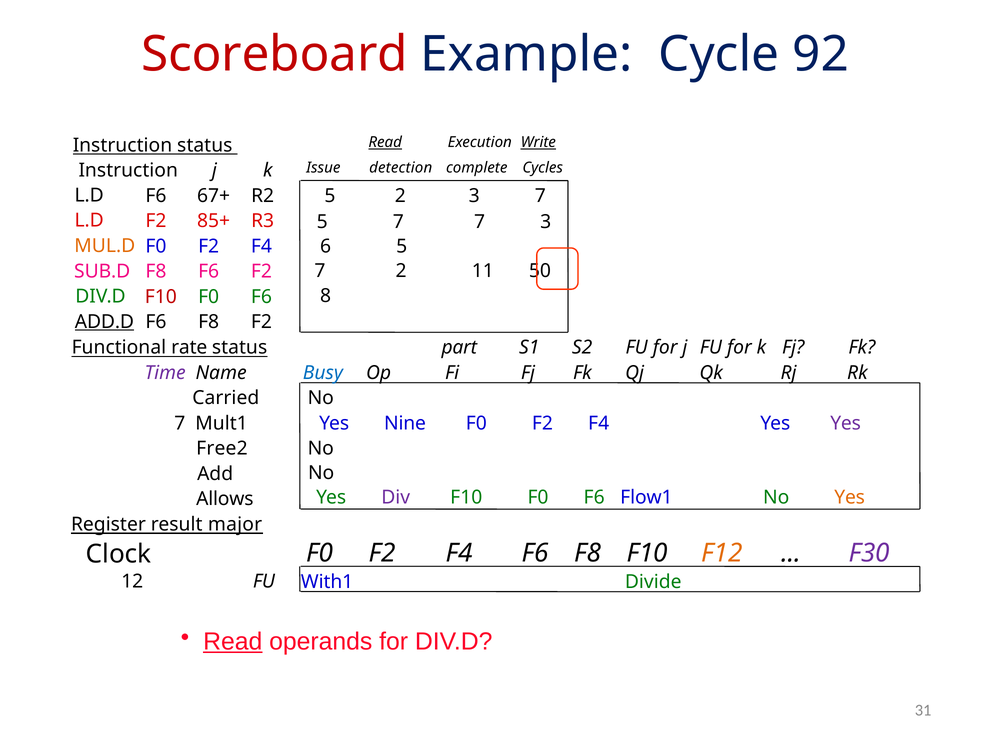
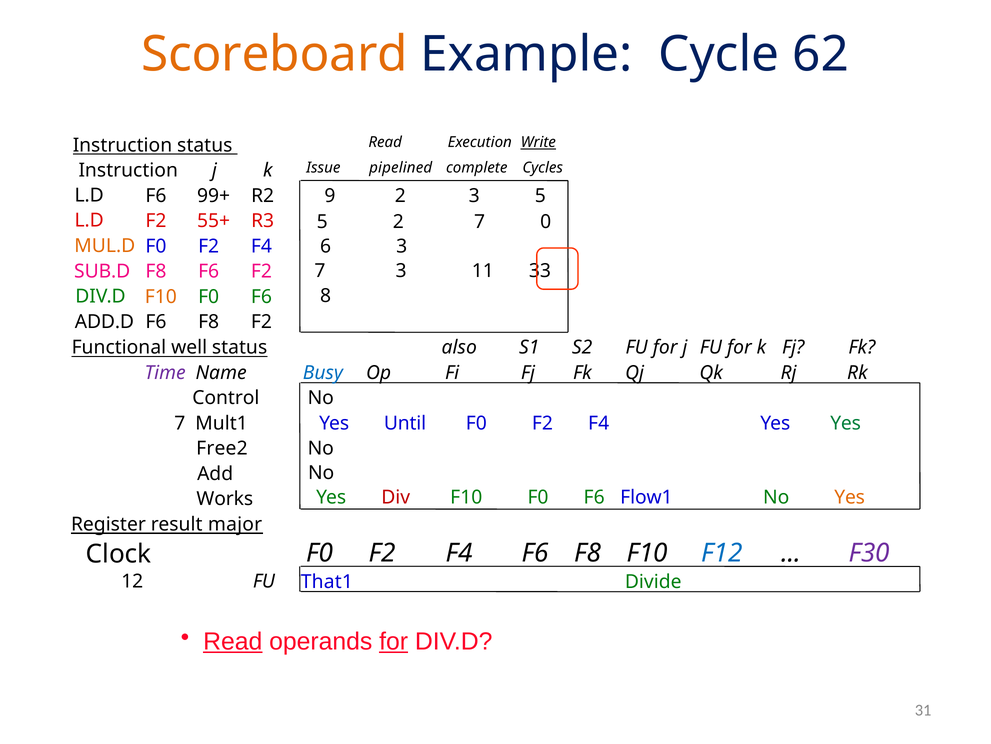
Scoreboard colour: red -> orange (274, 54)
92: 92 -> 62 (821, 54)
Read underline: present -> none (385, 142)
detection: detection -> pipelined (401, 168)
67+: 67+ -> 99+ (214, 196)
R2 5: 5 -> 9 (330, 196)
3 7: 7 -> 5 (540, 196)
85+: 85+ -> 55+ (214, 221)
5 7: 7 -> 2 (398, 222)
7 3: 3 -> 0 (546, 222)
6 5: 5 -> 3 (402, 246)
7 2: 2 -> 3 (401, 271)
50: 50 -> 33 (540, 271)
F10 colour: red -> orange (161, 297)
ADD.D underline: present -> none (104, 321)
rate: rate -> well (189, 347)
part: part -> also (459, 347)
Carried: Carried -> Control (226, 398)
Nine: Nine -> Until (405, 423)
Yes colour: purple -> green (846, 423)
Div colour: purple -> red (396, 497)
Allows: Allows -> Works (225, 499)
F12 colour: orange -> blue (722, 553)
With1: With1 -> That1 (327, 581)
for underline: none -> present (394, 641)
